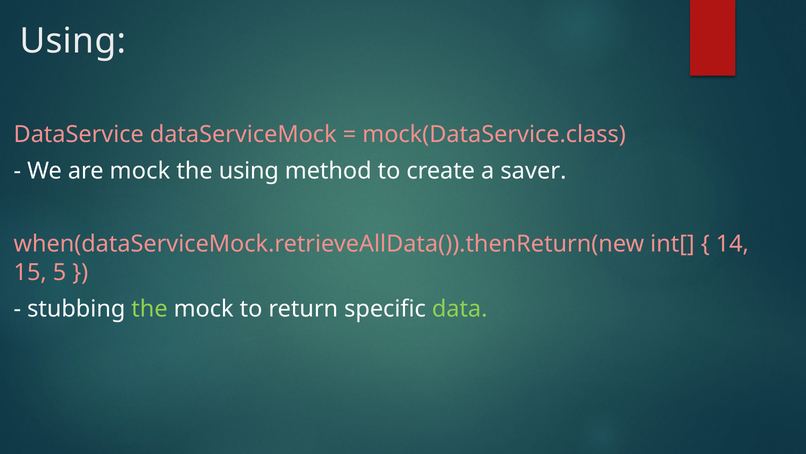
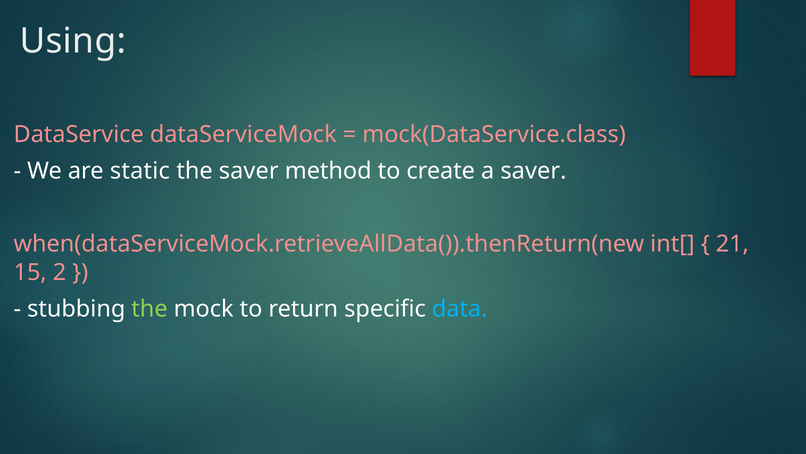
are mock: mock -> static (140, 171)
the using: using -> saver (249, 171)
14: 14 -> 21 (732, 244)
5: 5 -> 2 (60, 272)
data colour: light green -> light blue (460, 309)
